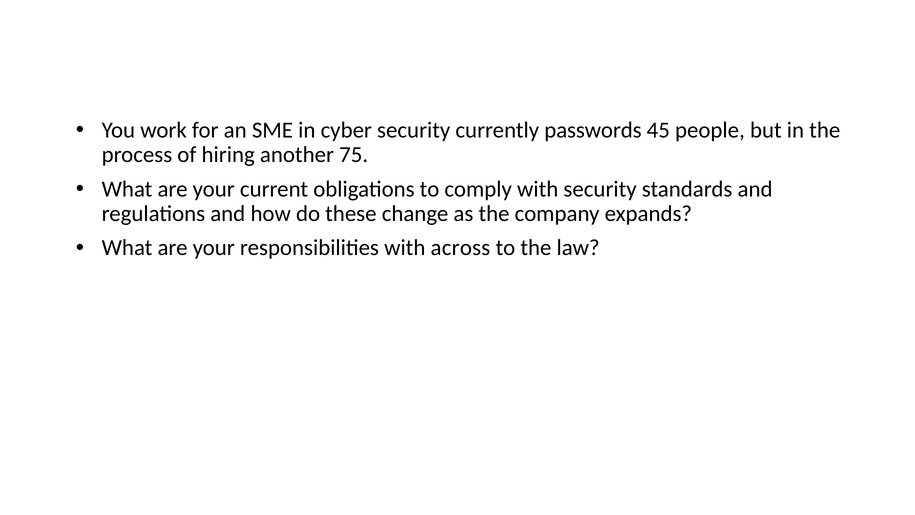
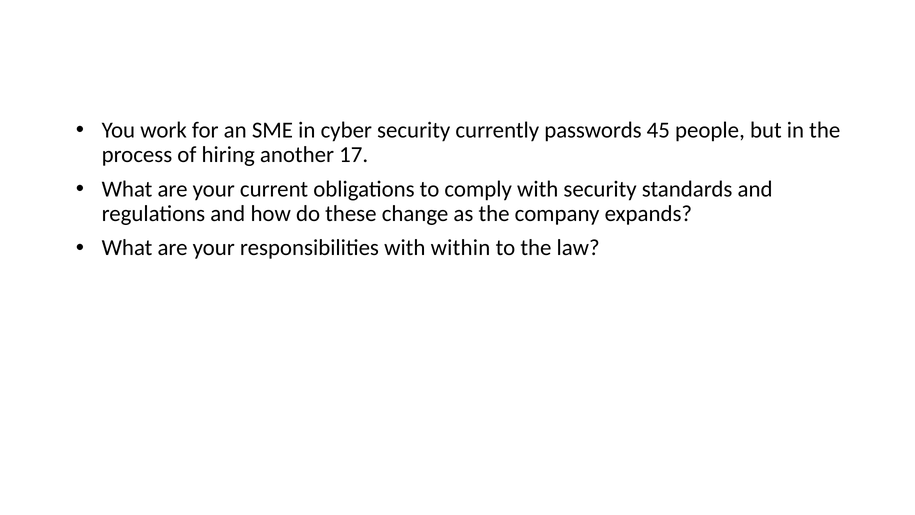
75: 75 -> 17 (354, 155)
across: across -> within (460, 248)
